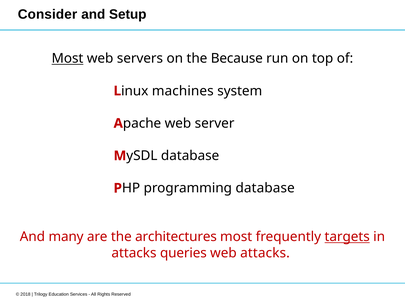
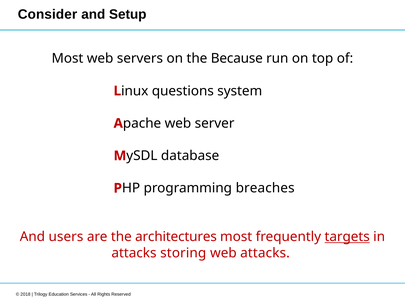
Most underline: present -> none (67, 58)
machines: machines -> questions (183, 91)
programming database: database -> breaches (265, 188)
many: many -> users (66, 237)
queries: queries -> storing (183, 253)
